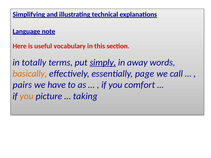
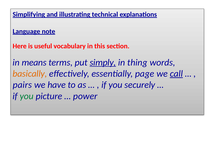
totally: totally -> means (34, 63)
away: away -> thing (137, 63)
call underline: none -> present (176, 74)
comfort: comfort -> securely (140, 85)
you colour: orange -> green (27, 96)
taking: taking -> power (85, 96)
